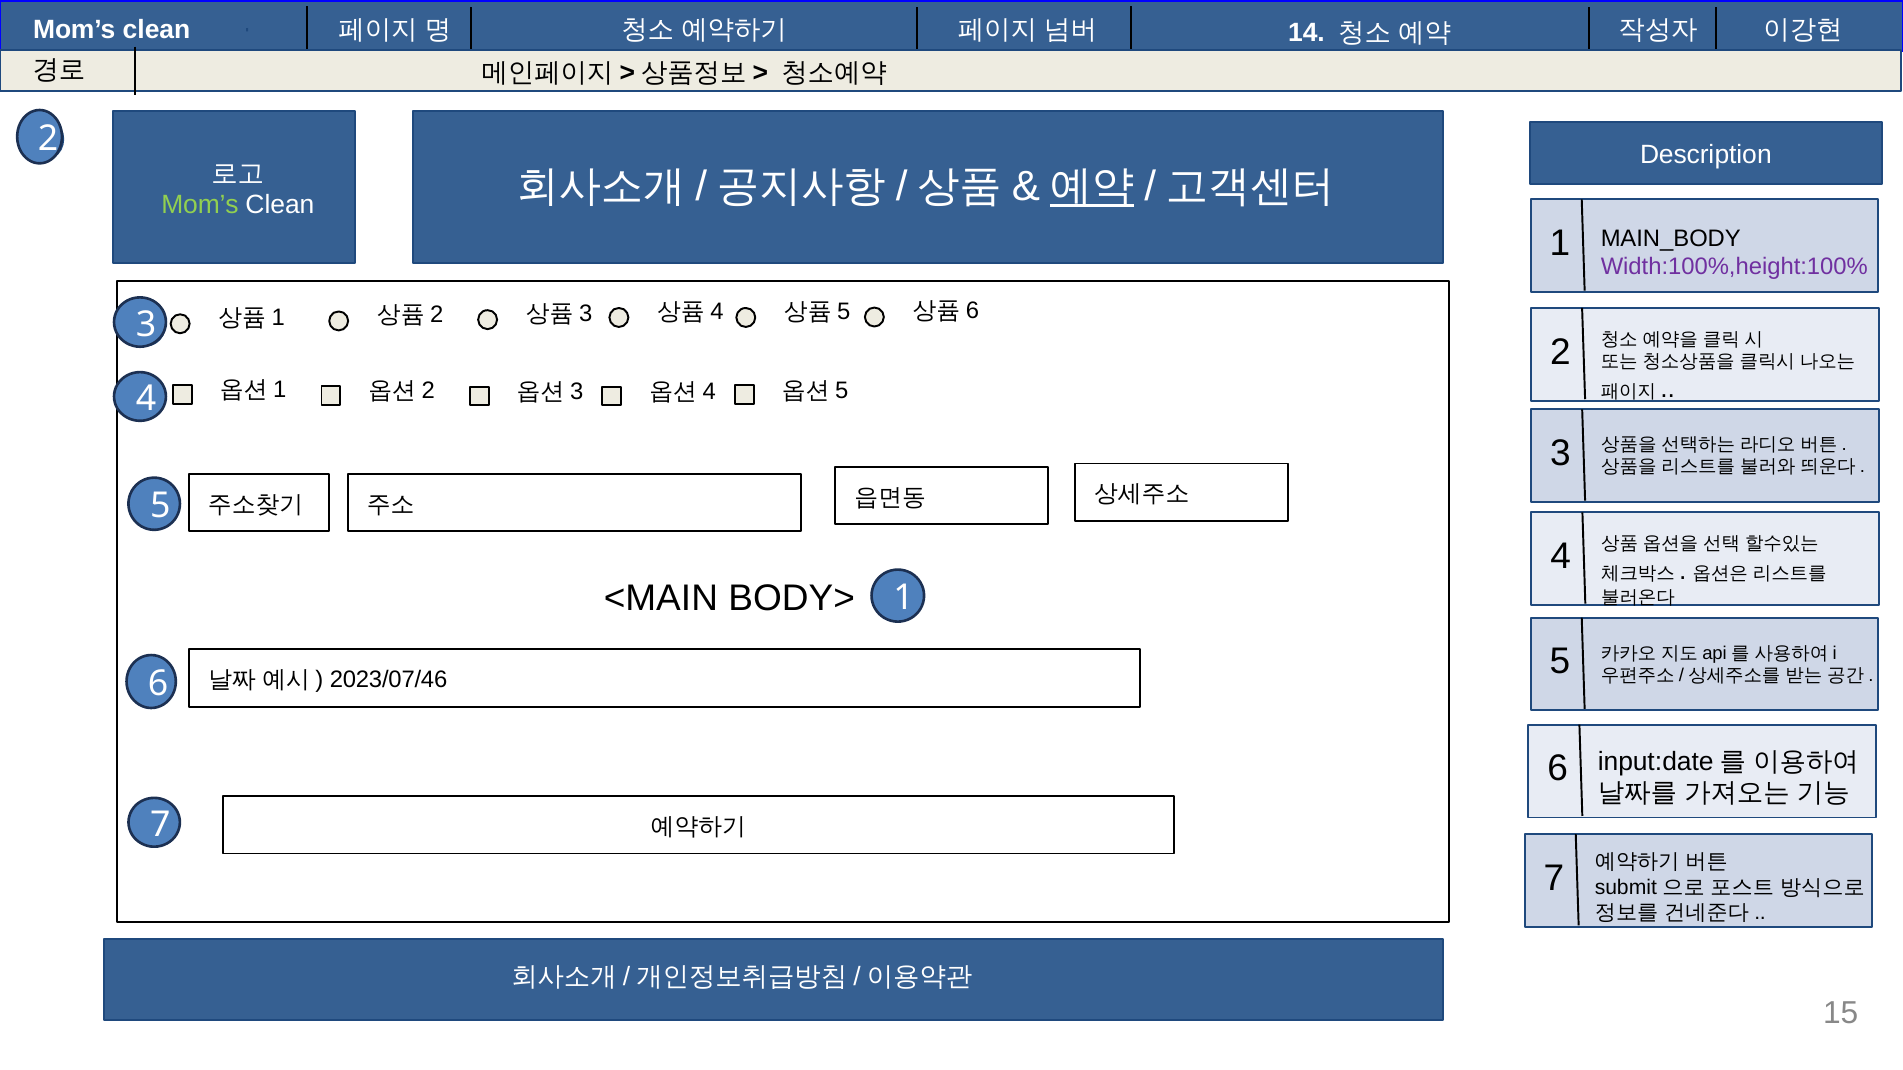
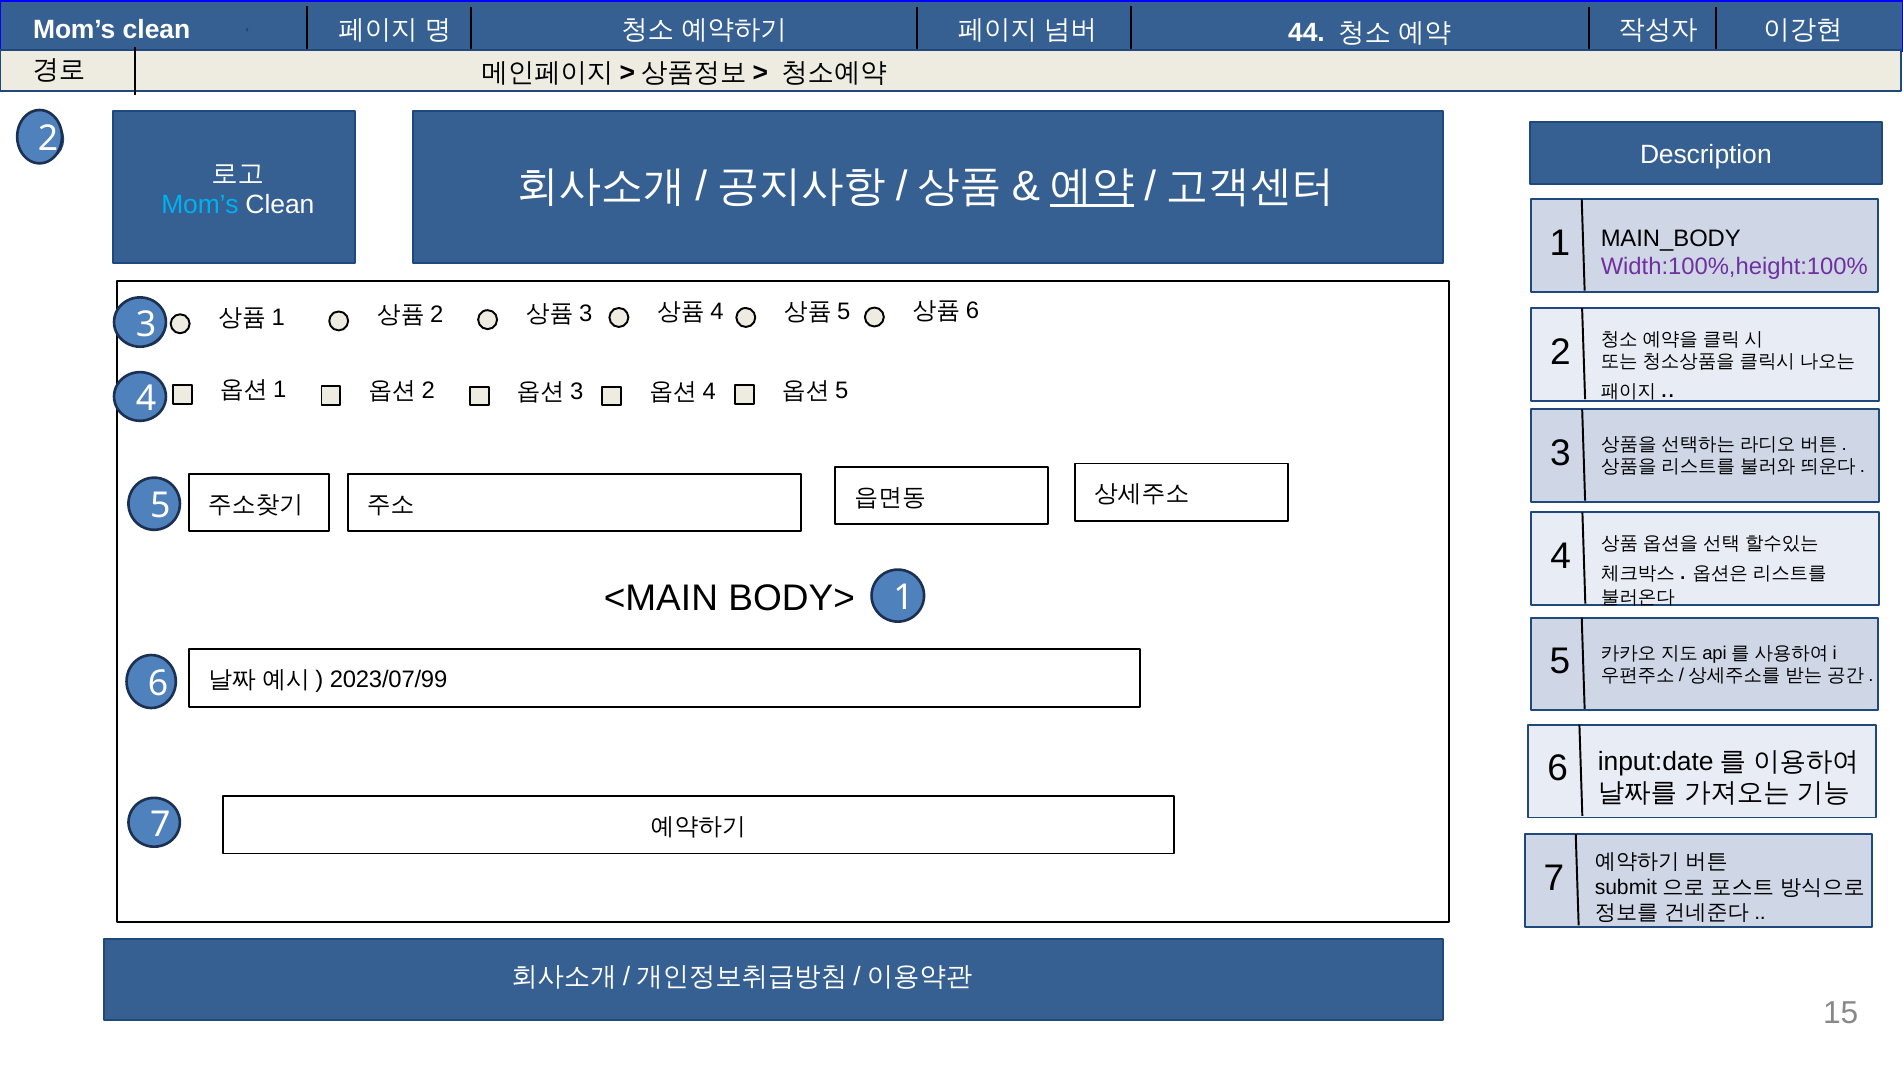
14: 14 -> 44 (1306, 33)
Mom’s colour: light green -> light blue (200, 205)
2023/07/46: 2023/07/46 -> 2023/07/99 (389, 680)
